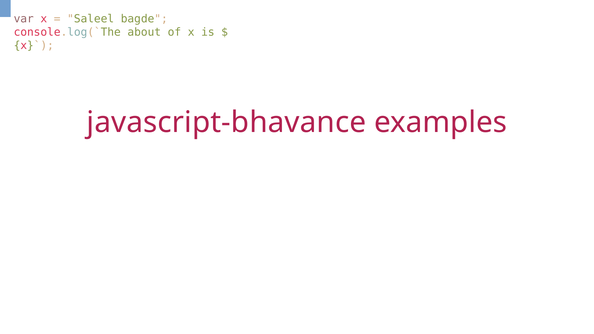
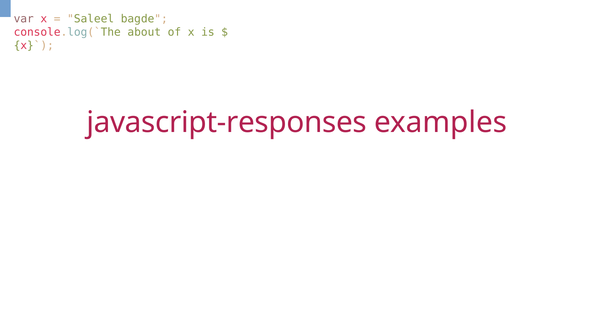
javascript-bhavance: javascript-bhavance -> javascript-responses (227, 122)
